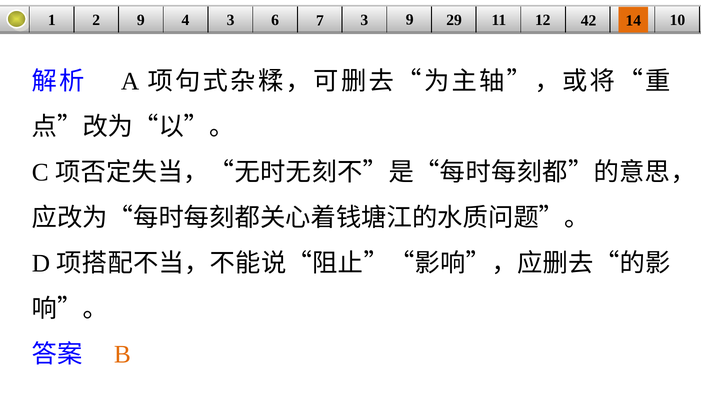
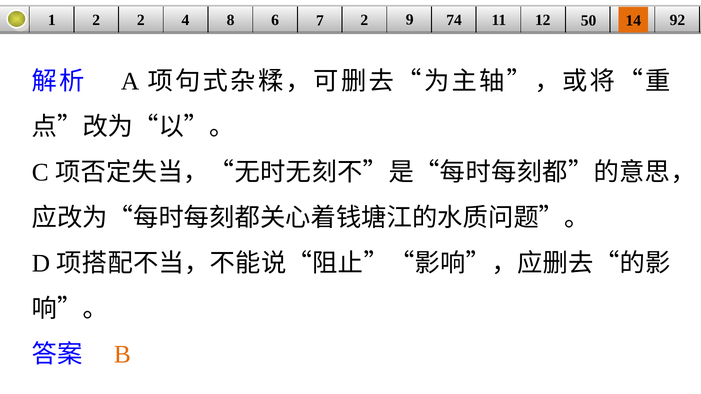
2 9: 9 -> 2 (141, 20)
4 3: 3 -> 8 (231, 20)
7 3: 3 -> 2 (364, 20)
29: 29 -> 74 (454, 20)
42: 42 -> 50 (589, 21)
10: 10 -> 92 (677, 20)
